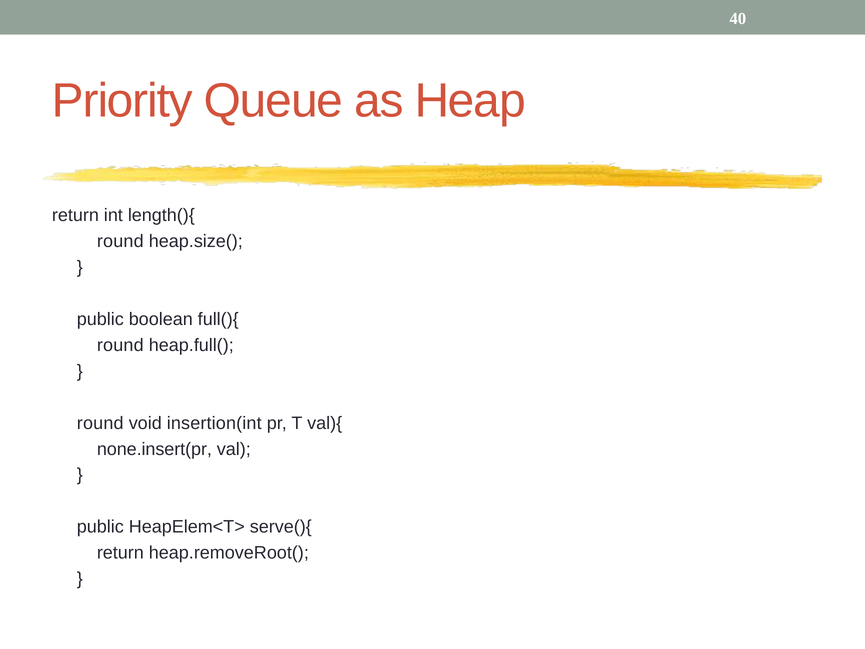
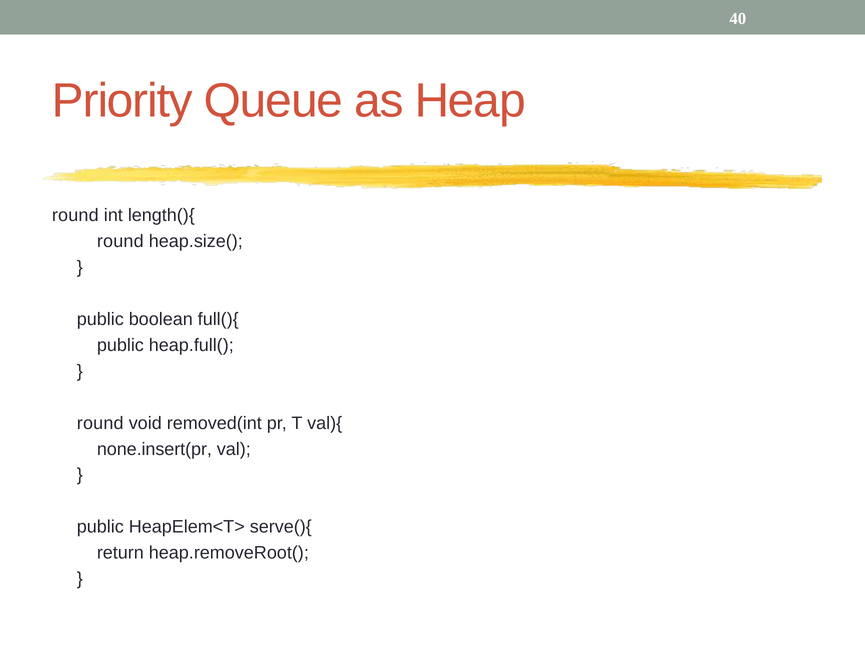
return: return -> round (75, 215)
round: round -> public (120, 345)
insertion(int: insertion(int -> removed(int (214, 423)
